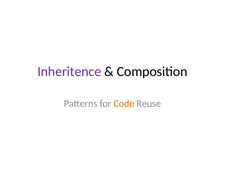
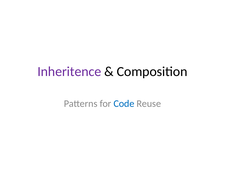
Code colour: orange -> blue (124, 103)
